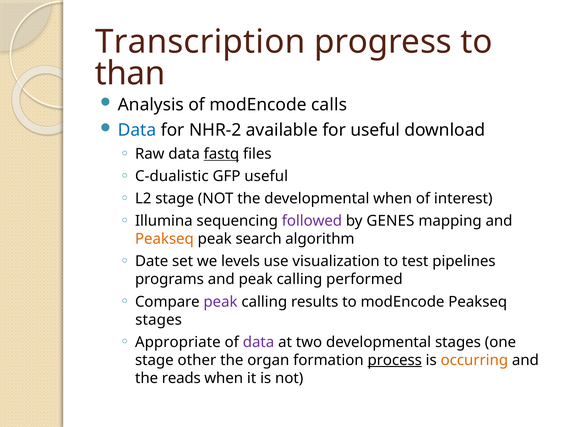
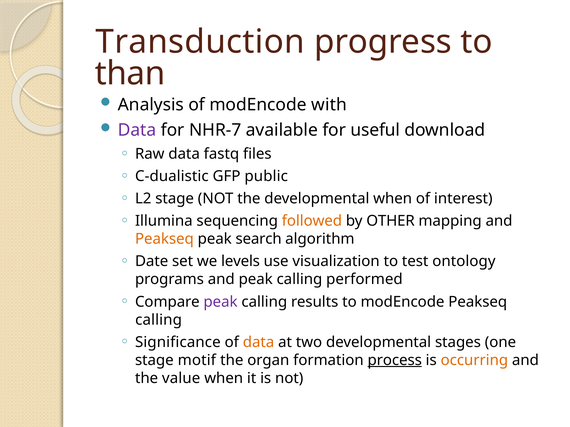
Transcription: Transcription -> Transduction (200, 42)
calls: calls -> with (329, 105)
Data colour: blue -> purple (137, 130)
NHR-2: NHR-2 -> NHR-7 (215, 130)
fastq underline: present -> none (221, 154)
GFP useful: useful -> public (266, 176)
followed colour: purple -> orange (312, 221)
GENES: GENES -> OTHER (391, 221)
pipelines: pipelines -> ontology (464, 262)
stages: stages -> calling (159, 320)
Appropriate: Appropriate -> Significance (178, 343)
data colour: purple -> orange (259, 343)
other: other -> motif (197, 361)
reads: reads -> value (181, 379)
